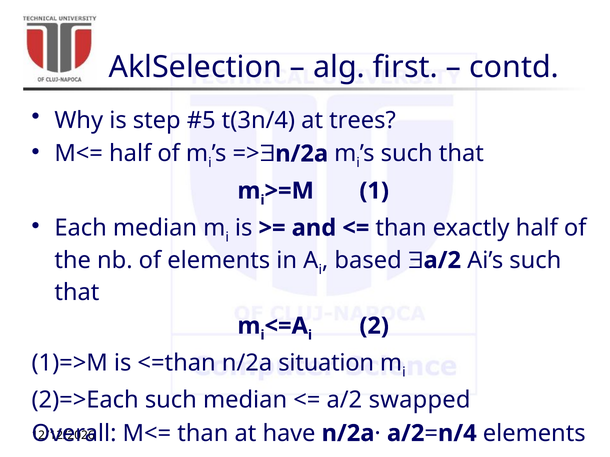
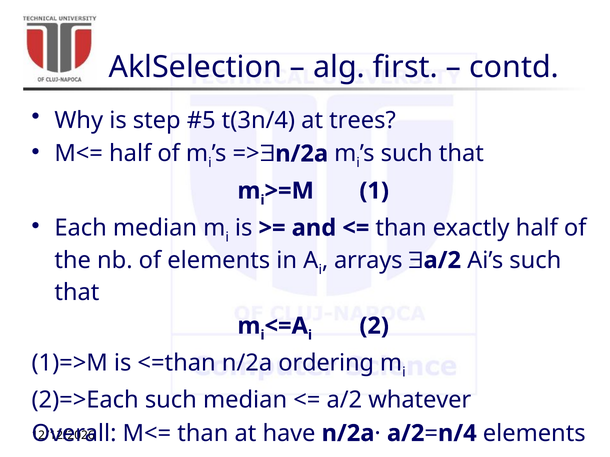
based: based -> arrays (368, 261)
situation: situation -> ordering (326, 363)
swapped: swapped -> whatever (420, 400)
